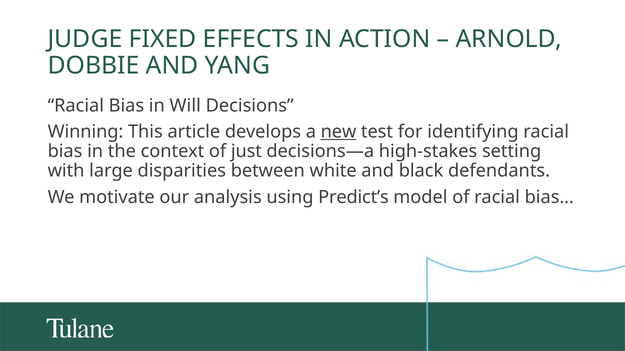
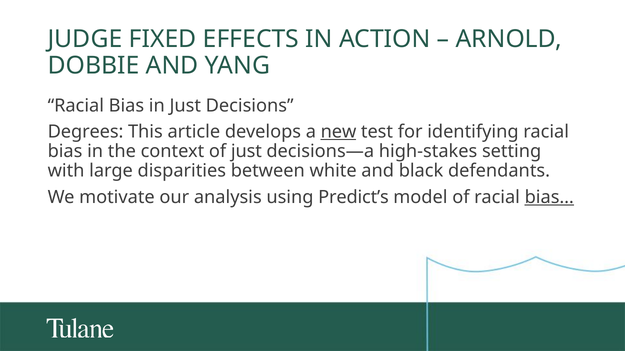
in Will: Will -> Just (185, 106)
Winning: Winning -> Degrees (86, 132)
bias… underline: none -> present (549, 197)
